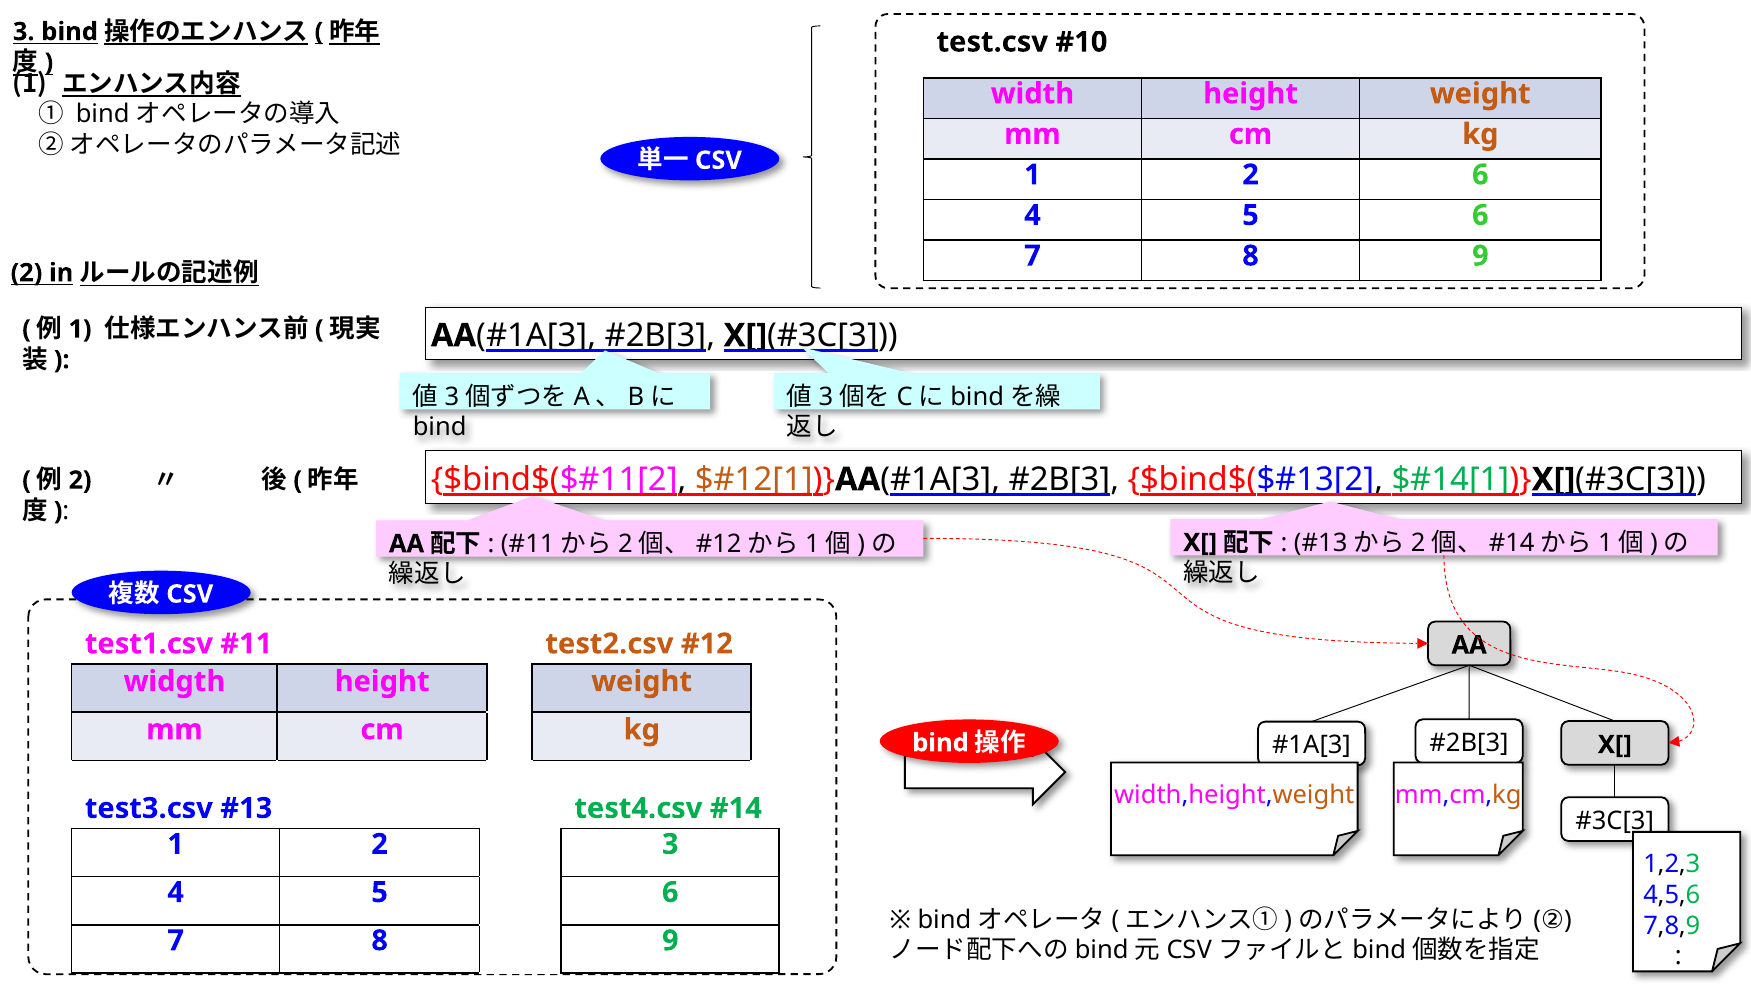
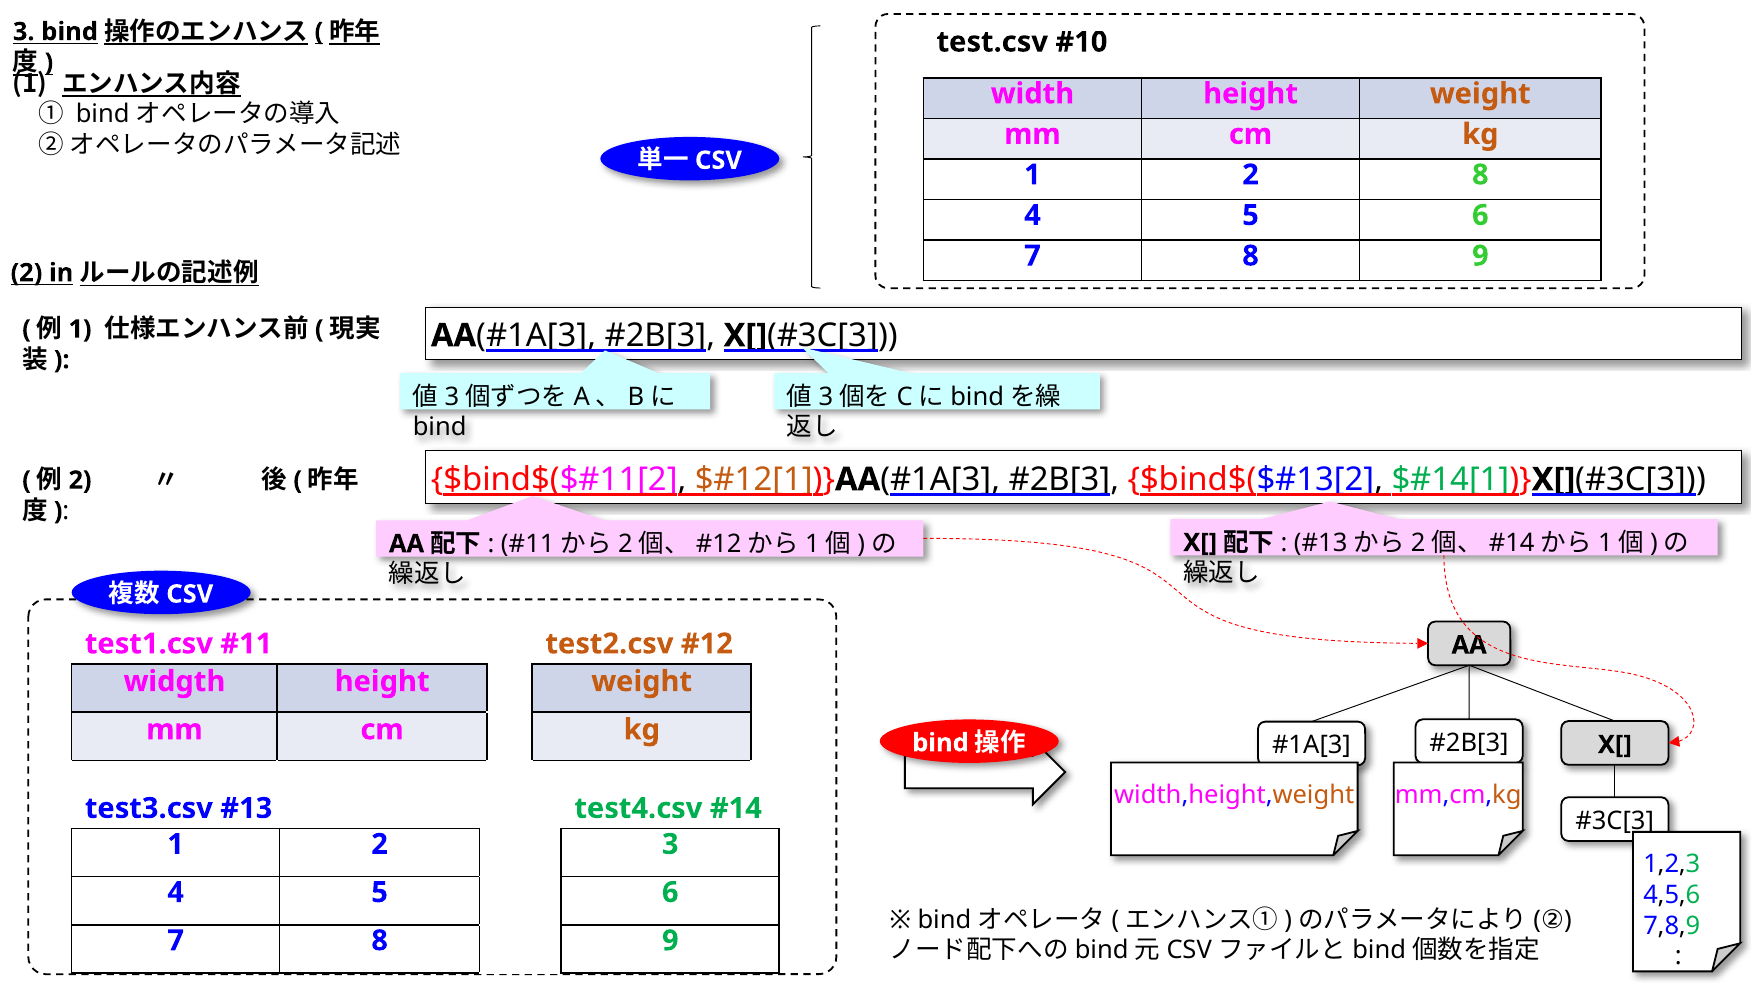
2 6: 6 -> 8 (1480, 175)
